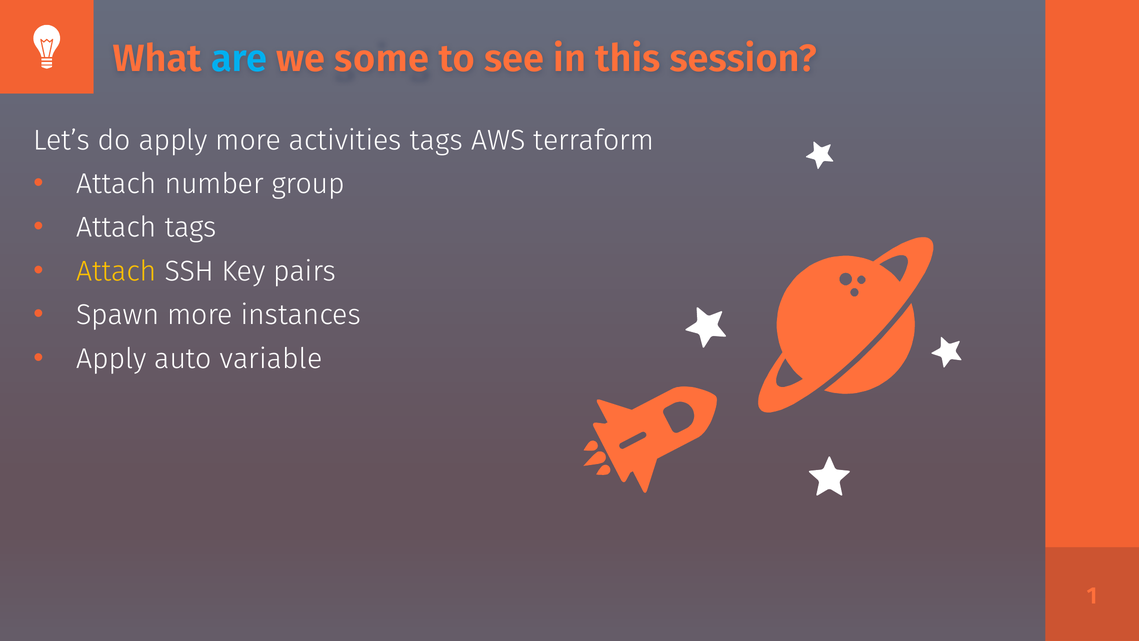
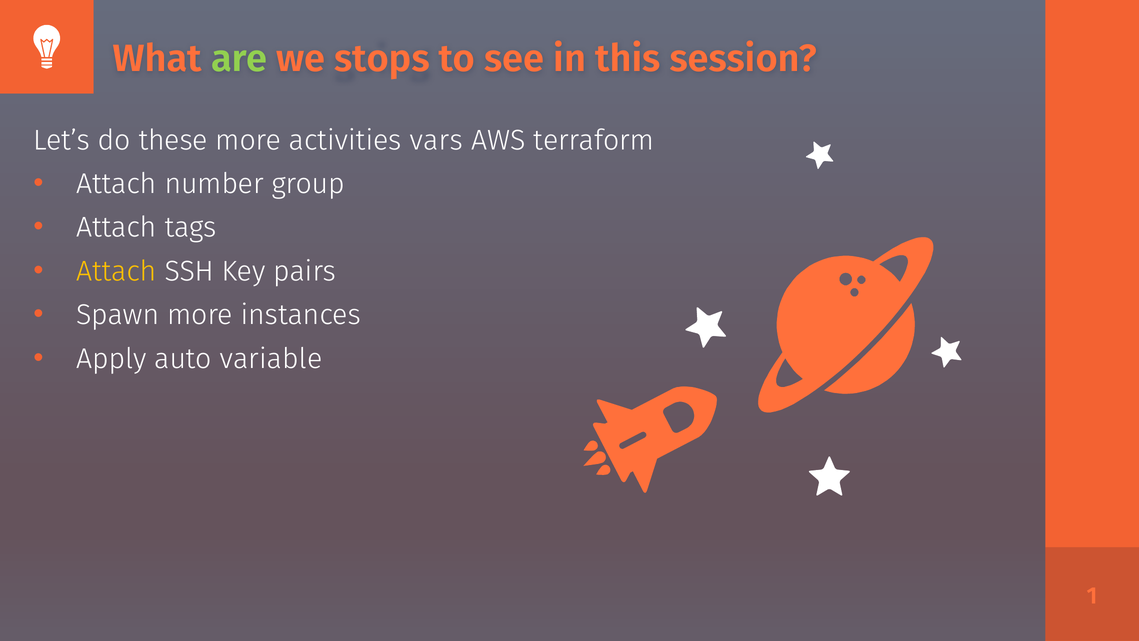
are colour: light blue -> light green (239, 59)
some: some -> stops (382, 59)
do apply: apply -> these (173, 140)
activities tags: tags -> vars (436, 140)
